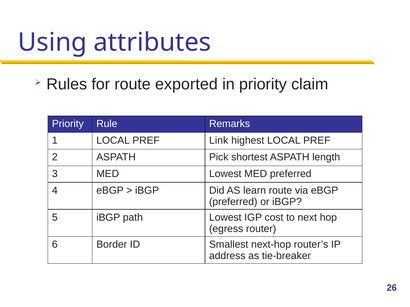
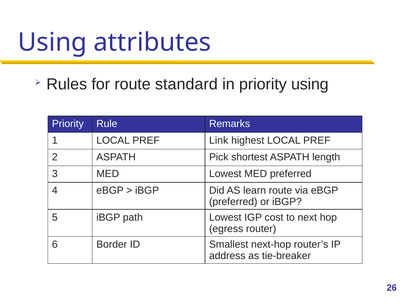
exported: exported -> standard (186, 85)
priority claim: claim -> using (310, 85)
